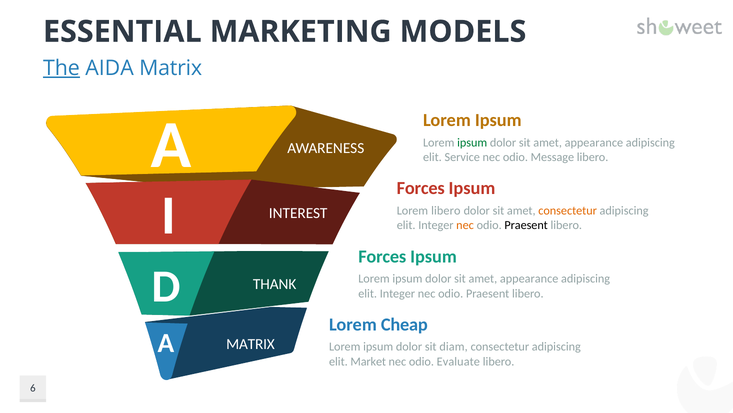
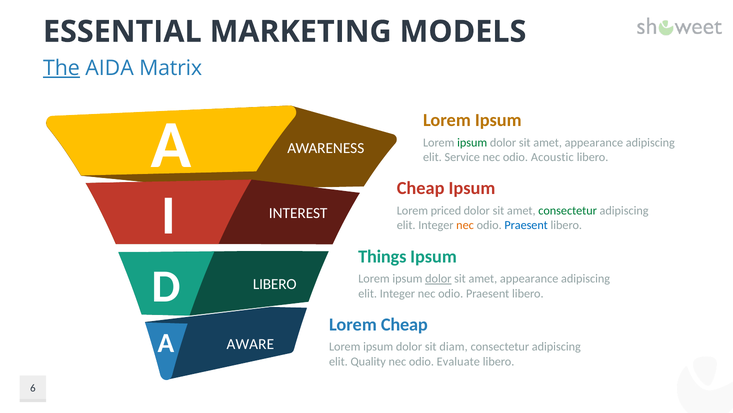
Message: Message -> Acoustic (552, 157)
Forces: Forces -> Cheap (421, 188)
Lorem libero: libero -> priced (446, 210)
consectetur colour: orange -> green (568, 210)
Praesent colour: black -> blue (526, 225)
Forces: Forces -> Things (382, 256)
dolor underline: none -> present (438, 278)
THANK: THANK -> LIBERO (275, 284)
MATRIX: MATRIX -> AWARE (250, 344)
Market: Market -> Quality (368, 361)
